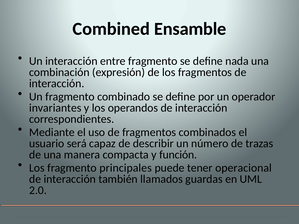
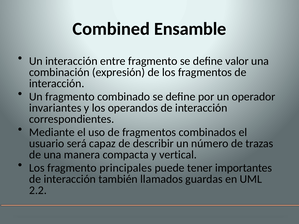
nada: nada -> valor (237, 61)
función: función -> vertical (178, 155)
operacional: operacional -> importantes (244, 168)
2.0: 2.0 -> 2.2 (38, 190)
